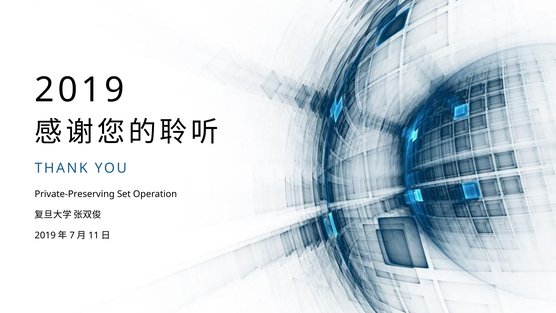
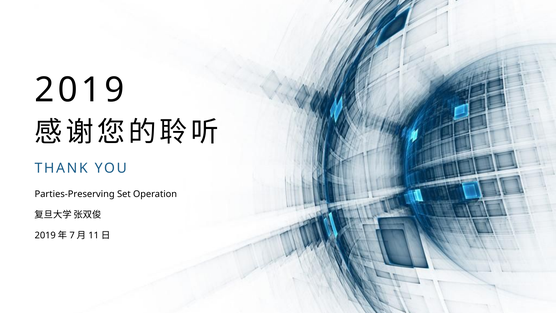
Private-Preserving: Private-Preserving -> Parties-Preserving (75, 194)
